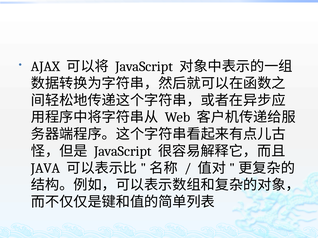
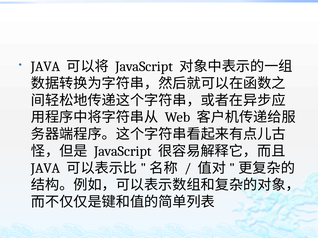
AJAX: AJAX -> JAVA (46, 67)
